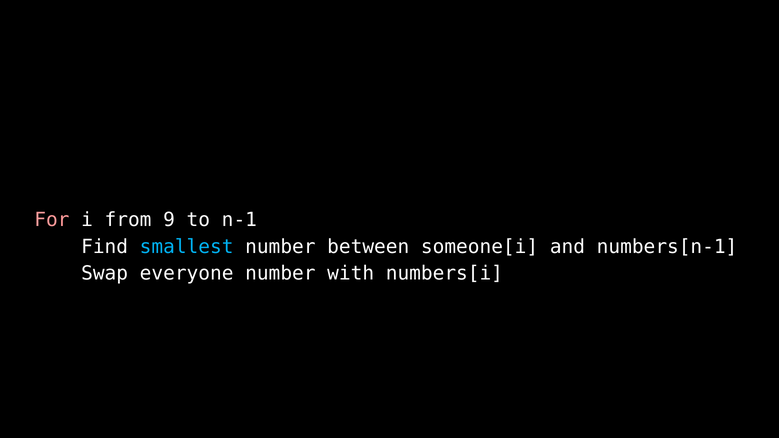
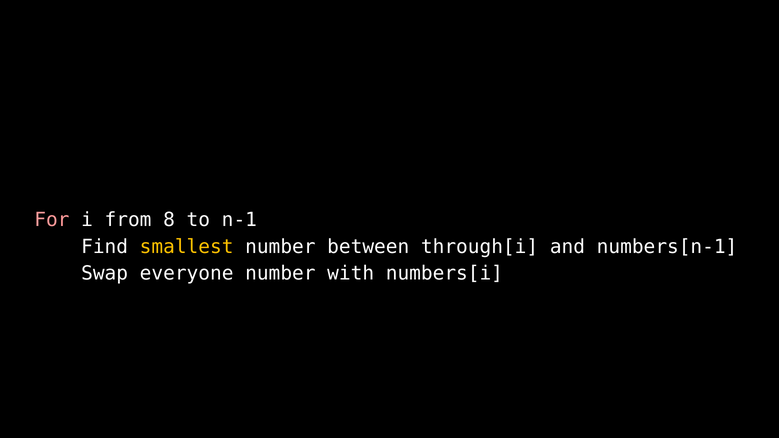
9: 9 -> 8 (169, 220)
smallest colour: light blue -> yellow (187, 247)
someone[i: someone[i -> through[i (480, 247)
